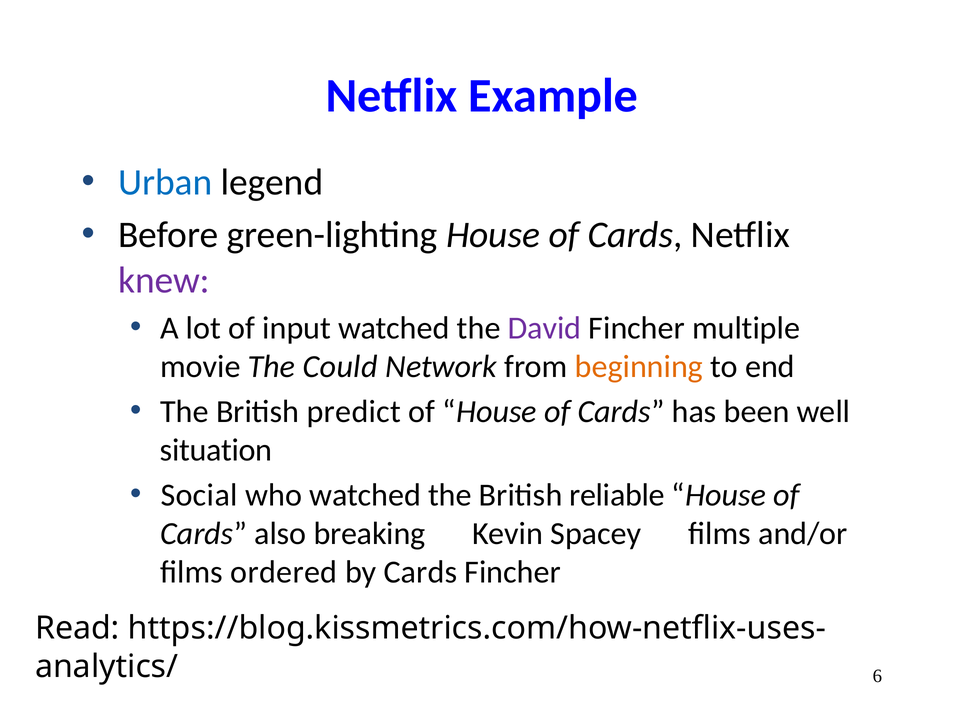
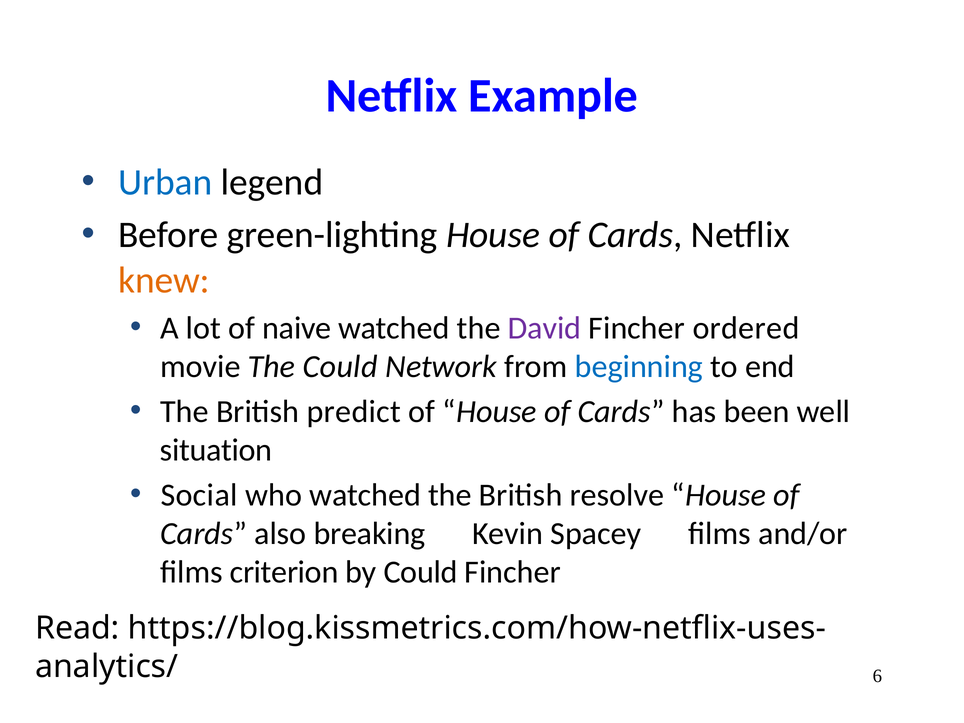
knew colour: purple -> orange (164, 280)
input: input -> naive (297, 328)
multiple: multiple -> ordered (746, 328)
beginning colour: orange -> blue (639, 367)
reliable: reliable -> resolve (617, 495)
ordered: ordered -> criterion (284, 572)
by Cards: Cards -> Could (421, 572)
